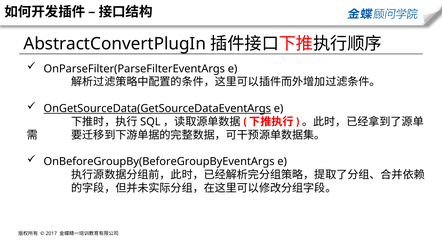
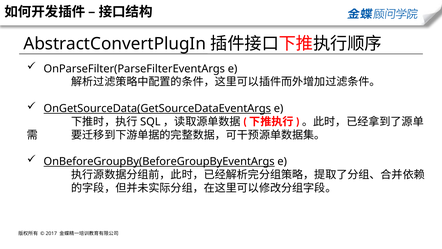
OnBeforeGroupBy(BeforeGroupByEventArgs underline: none -> present (159, 161)
